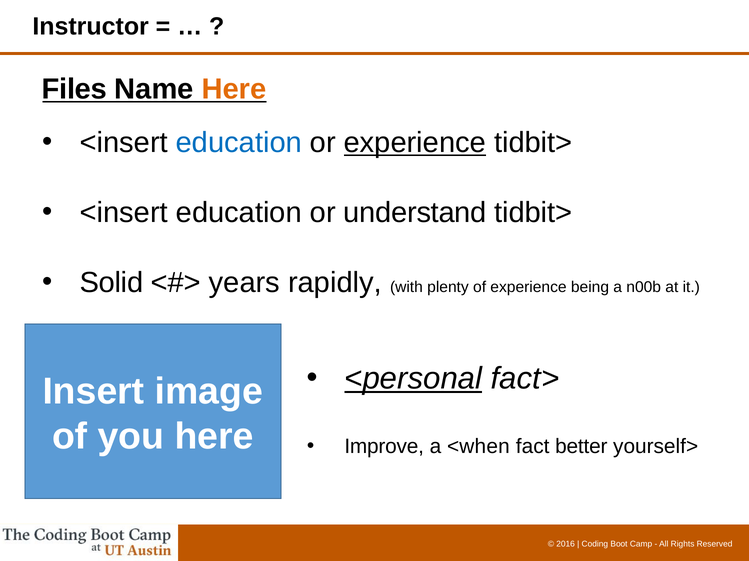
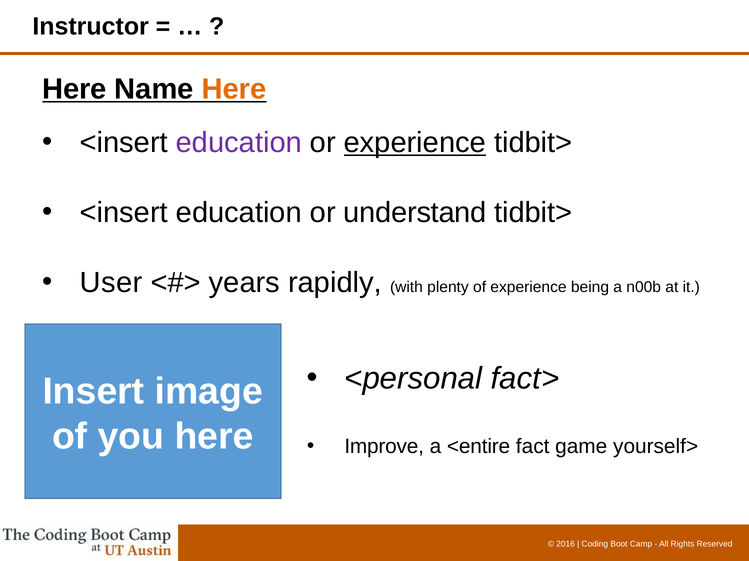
Files: Files -> Here (74, 89)
education colour: blue -> purple (239, 143)
Solid: Solid -> User (111, 283)
<personal underline: present -> none (413, 379)
<when: <when -> <entire (479, 447)
better: better -> game (581, 447)
